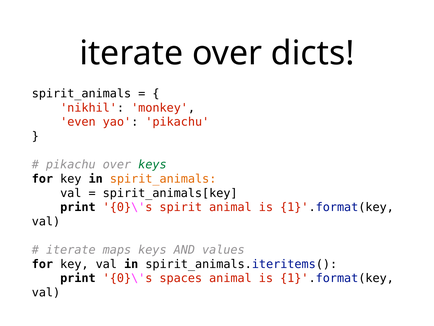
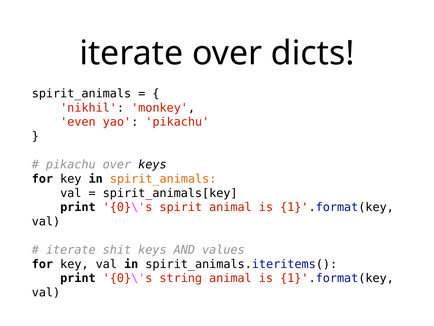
keys colour: green -> black (152, 164)
maps: maps -> shit (117, 250)
spaces: spaces -> string (181, 278)
